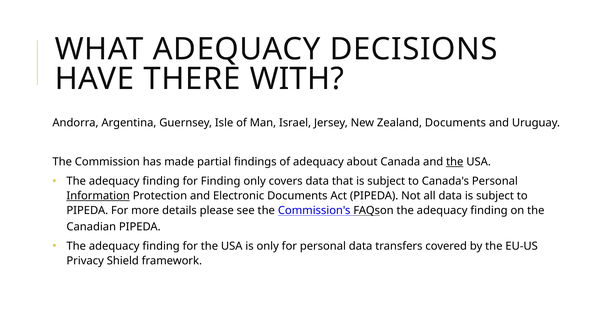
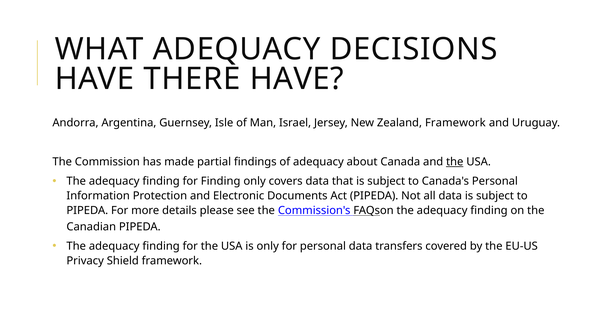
THERE WITH: WITH -> HAVE (297, 79)
Zealand Documents: Documents -> Framework (455, 123)
Information underline: present -> none (98, 196)
